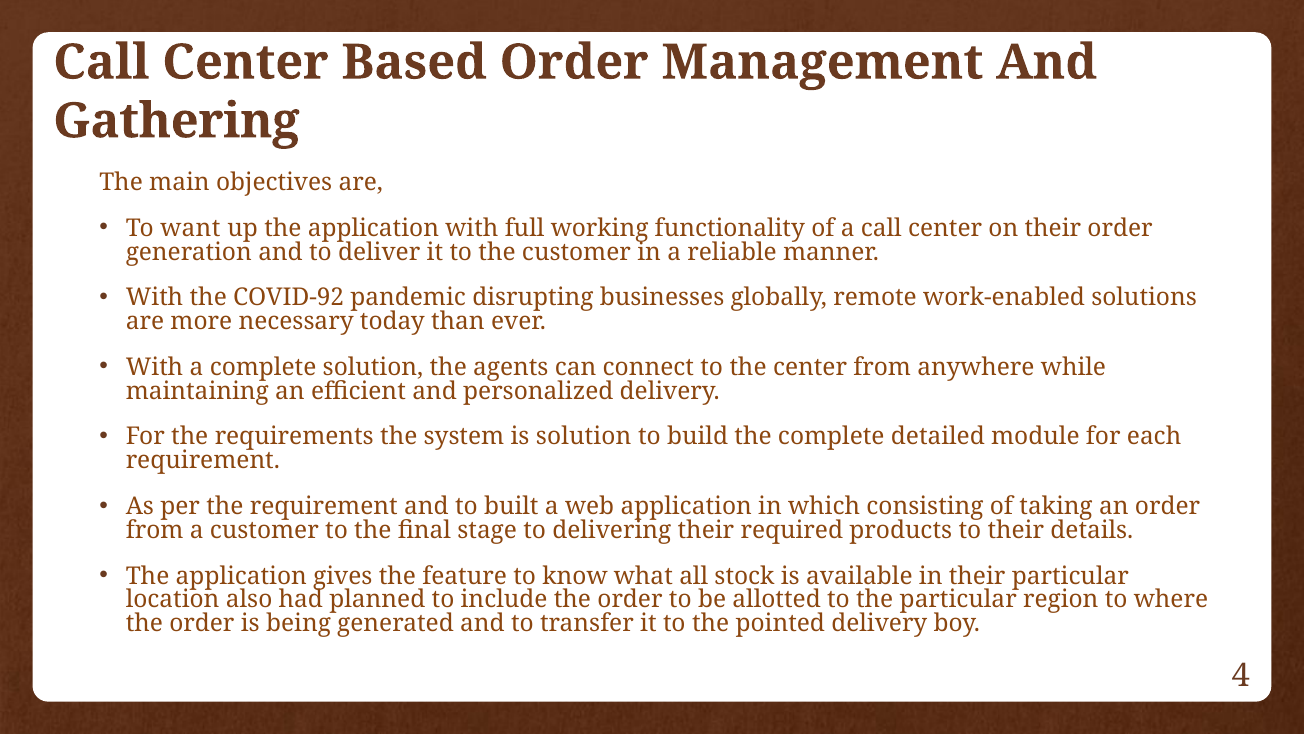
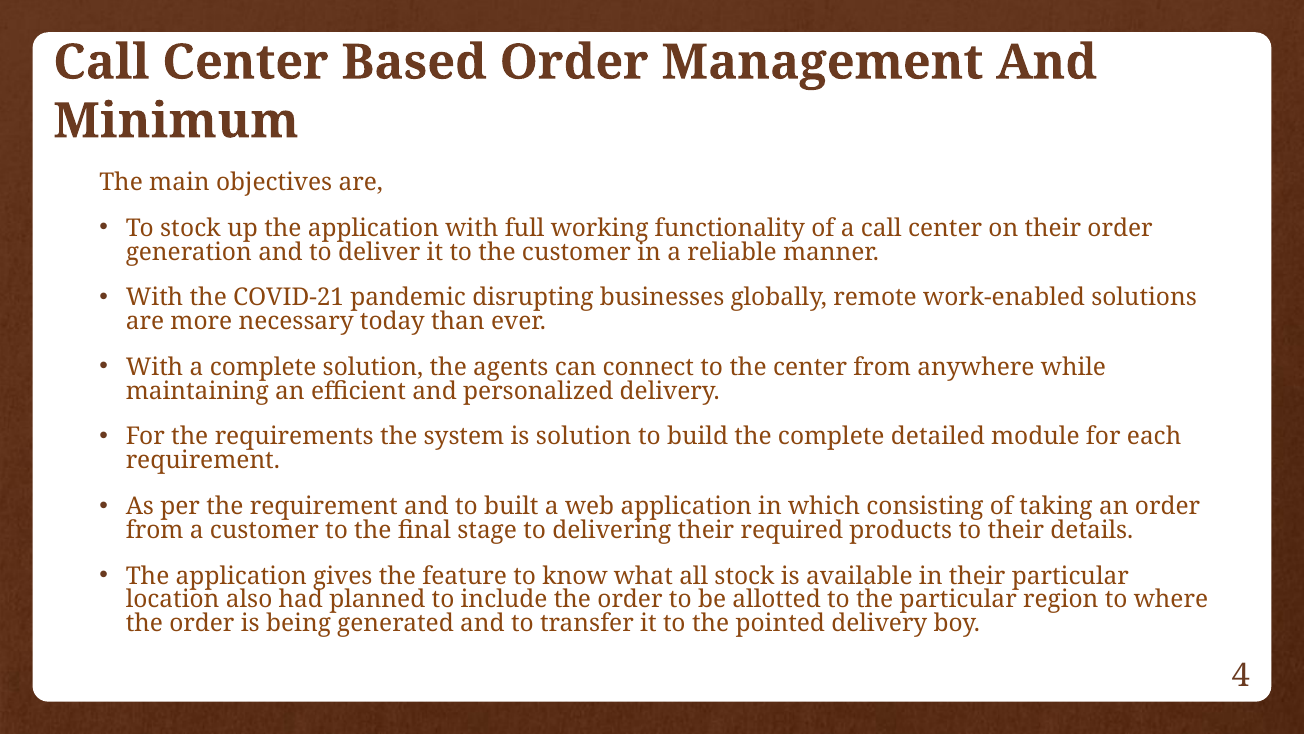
Gathering: Gathering -> Minimum (176, 121)
To want: want -> stock (190, 228)
COVID-92: COVID-92 -> COVID-21 (289, 298)
